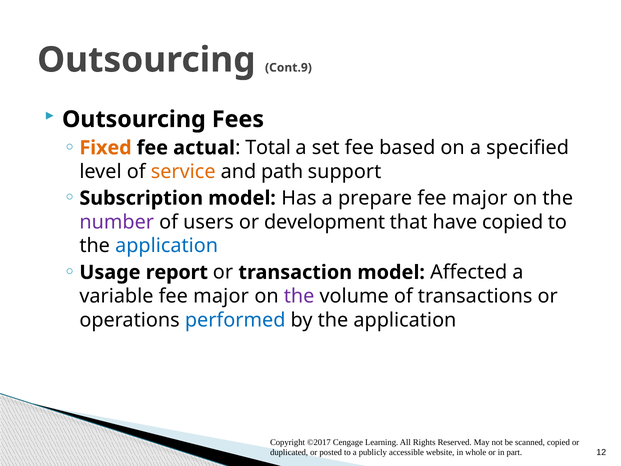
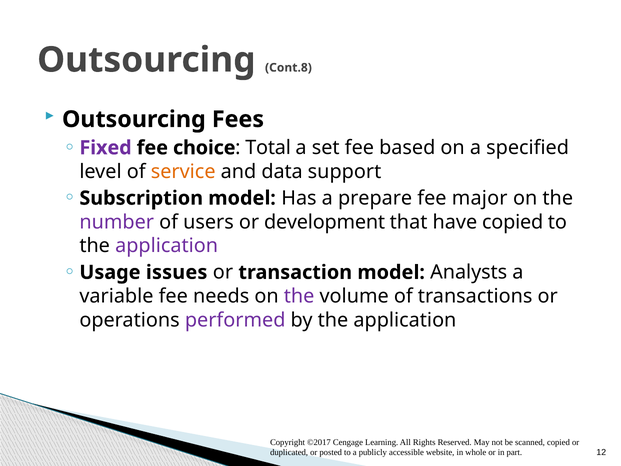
Cont.9: Cont.9 -> Cont.8 (288, 68)
Fixed colour: orange -> purple (106, 148)
actual: actual -> choice (204, 148)
path: path -> data (282, 171)
application colour: blue -> purple (167, 246)
report: report -> issues (177, 272)
Affected: Affected -> Analysts (469, 272)
variable fee major: major -> needs (221, 296)
performed colour: blue -> purple (235, 320)
